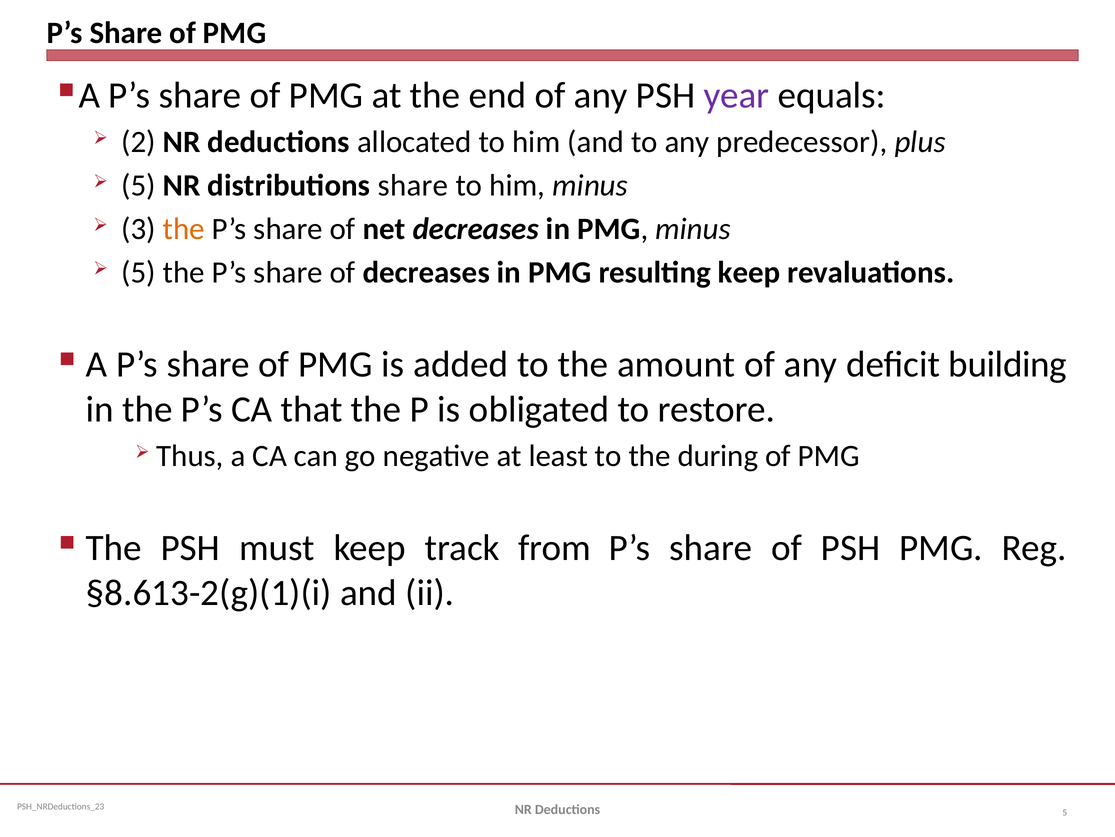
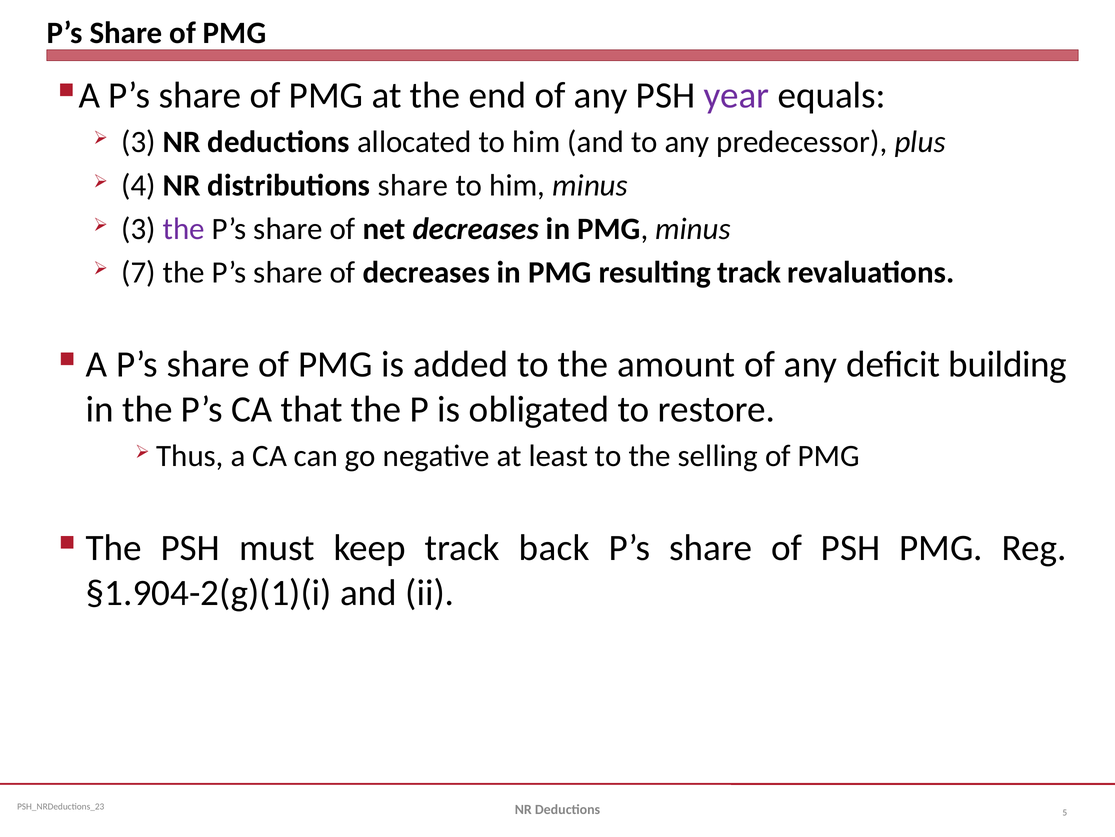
2: 2 -> 3 (139, 142)
5: 5 -> 4 (139, 185)
the colour: orange -> purple (184, 229)
5: 5 -> 7 (139, 272)
resulting keep: keep -> track (749, 272)
during: during -> selling (718, 456)
from: from -> back (554, 548)
§8.613-2(g)(1)(i: §8.613-2(g)(1)(i -> §1.904-2(g)(1)(i (209, 592)
